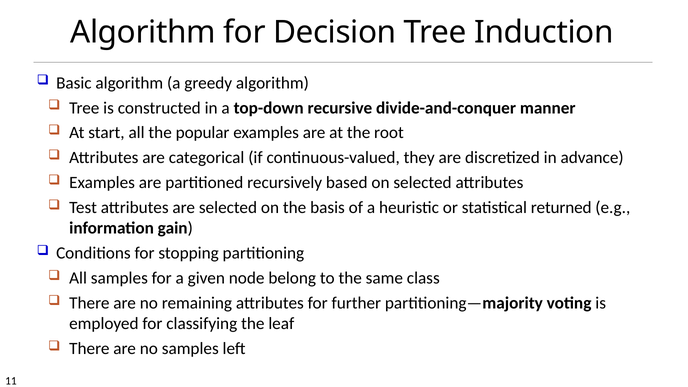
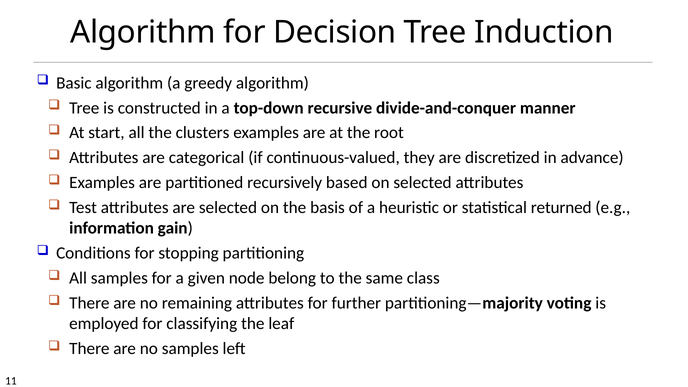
popular: popular -> clusters (203, 133)
